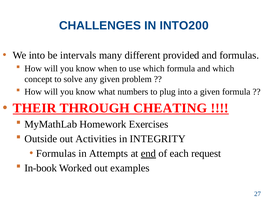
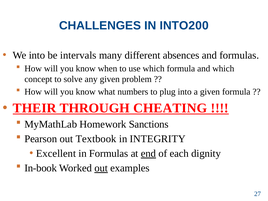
provided: provided -> absences (181, 55)
Exercises: Exercises -> Sanctions (149, 124)
Outside: Outside -> Pearson (41, 139)
Activities: Activities -> Textbook (96, 139)
Formulas: Formulas -> Excellent (56, 154)
in Attempts: Attempts -> Formulas (109, 154)
request: request -> dignity (206, 154)
out underline: none -> present (101, 168)
